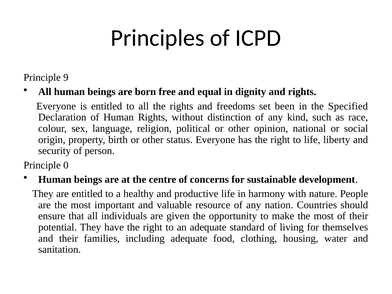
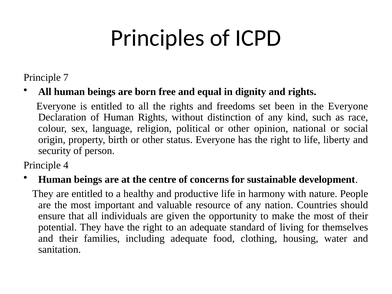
9: 9 -> 7 (66, 77)
the Specified: Specified -> Everyone (348, 106)
0: 0 -> 4 (66, 165)
